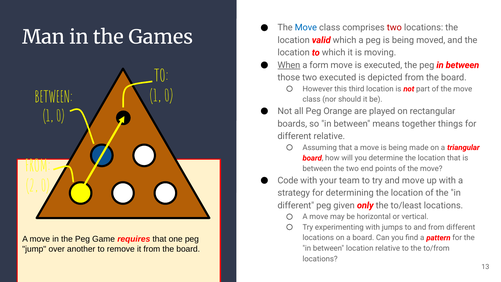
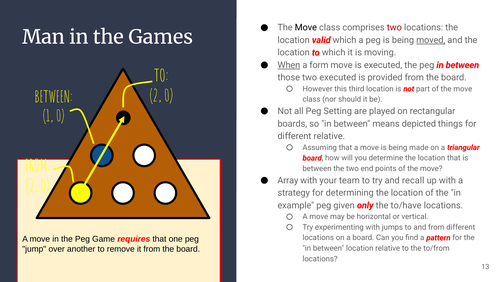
Move colour: blue -> black (306, 28)
moved underline: none -> present (431, 40)
depicted: depicted -> provided (385, 78)
1: 1 -> 2 (155, 96)
Orange: Orange -> Setting (338, 111)
together: together -> depicted (419, 124)
Code: Code -> Array (288, 180)
and move: move -> recall (413, 180)
different: different -> example (296, 205)
to/least: to/least -> to/have (406, 205)
